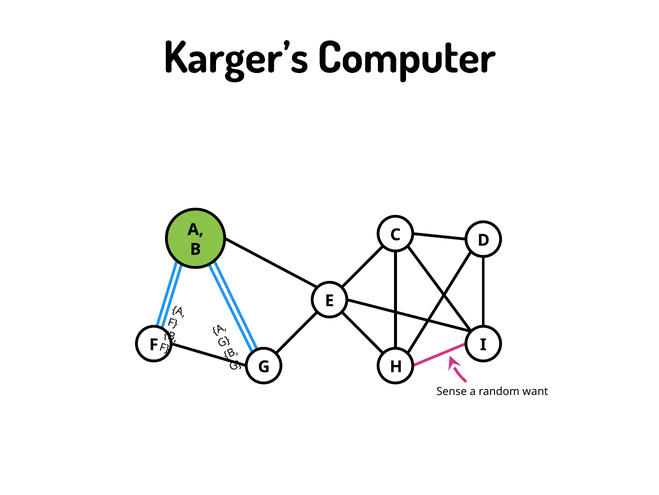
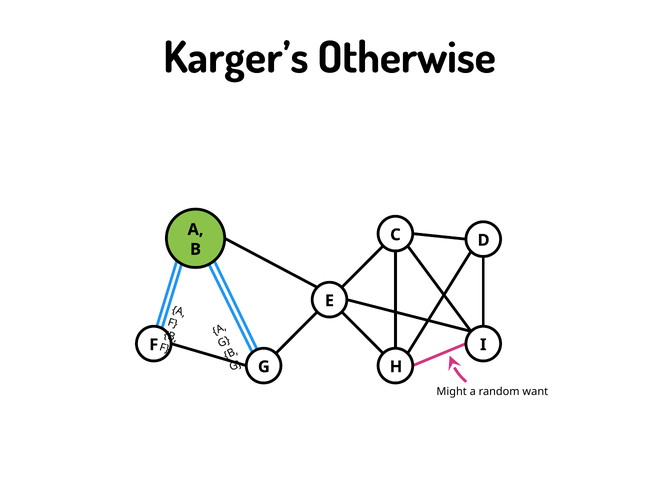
Computer: Computer -> Otherwise (407, 58)
Sense: Sense -> Might (452, 391)
